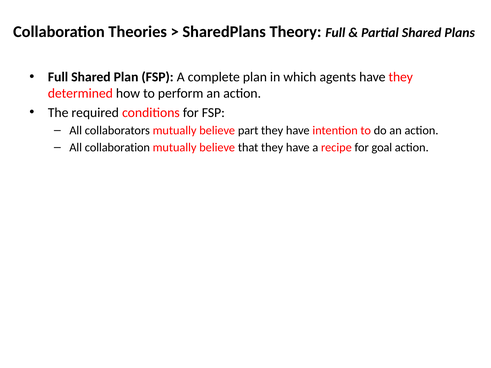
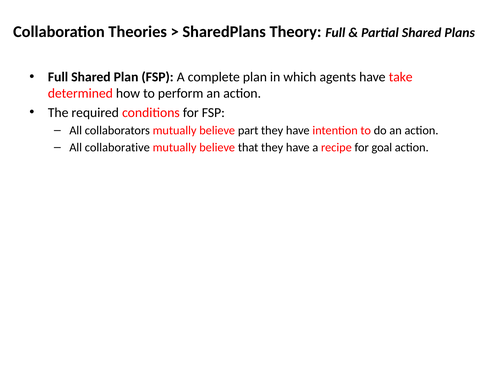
have they: they -> take (401, 77)
All collaboration: collaboration -> collaborative (117, 148)
